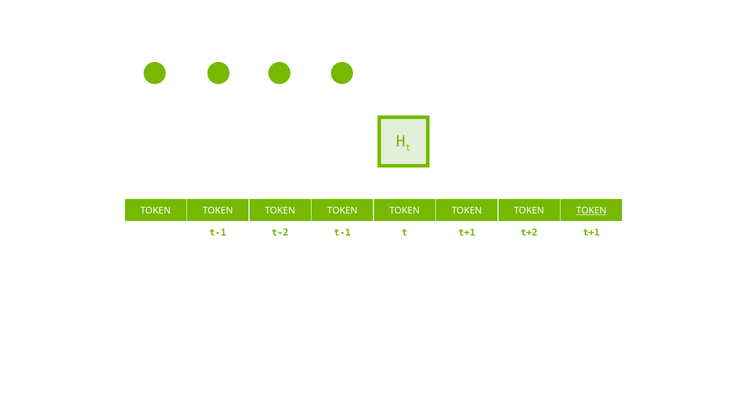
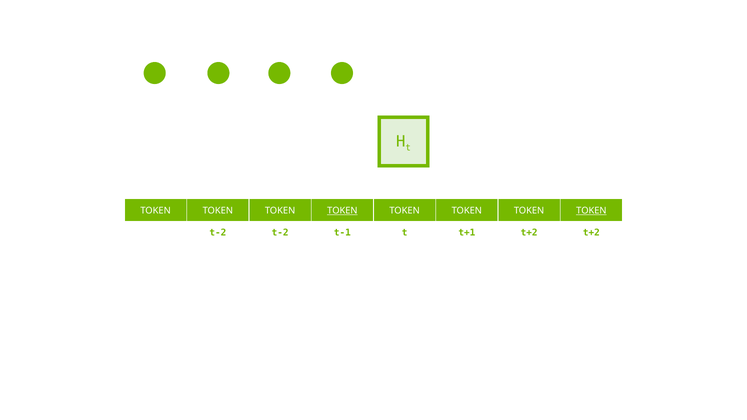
TOKEN underline: none -> present (342, 211)
t-1: t-1 -> t-2 (218, 233)
t+2 t+1: t+1 -> t+2 (591, 233)
